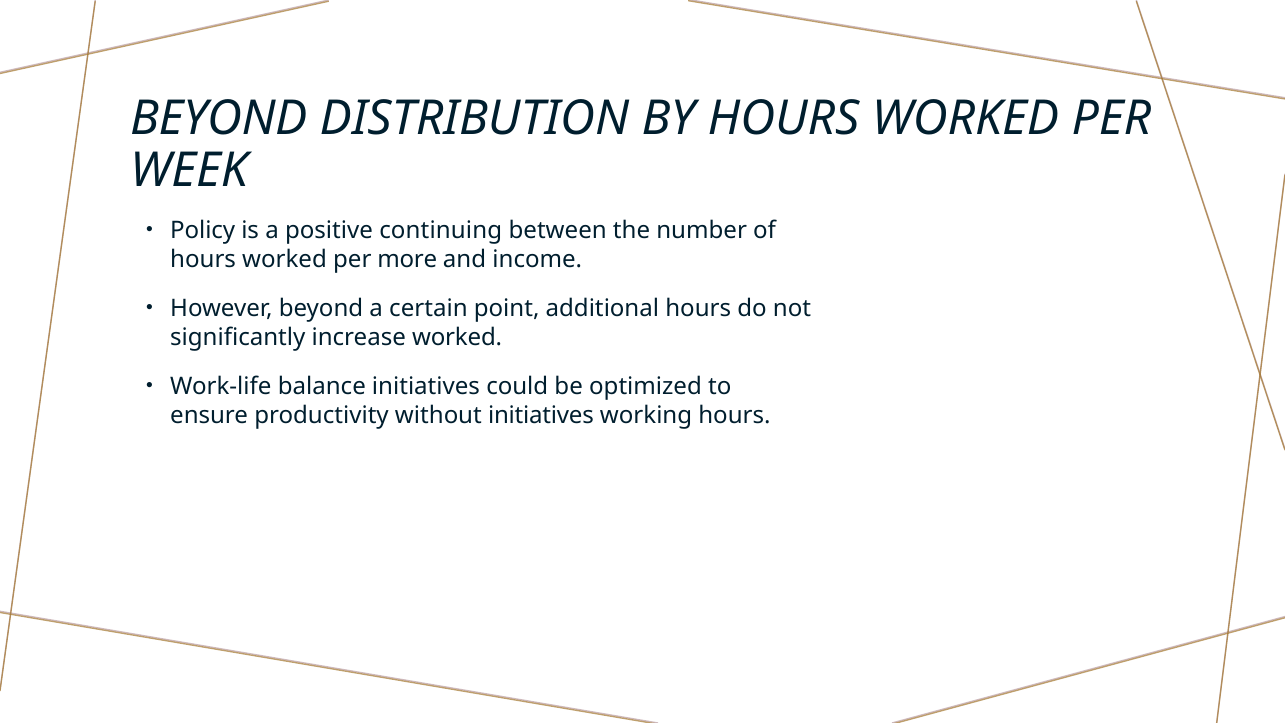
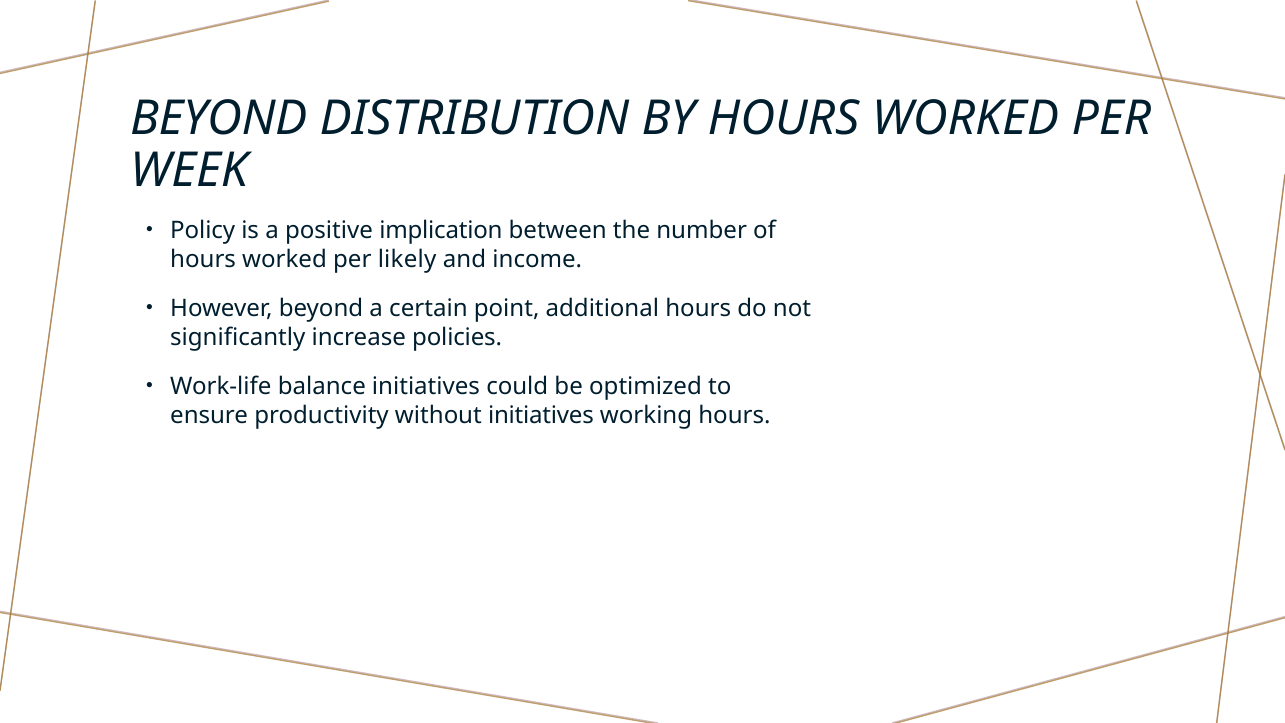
continuing: continuing -> implication (441, 230)
more: more -> likely (407, 259)
increase worked: worked -> policies (457, 337)
